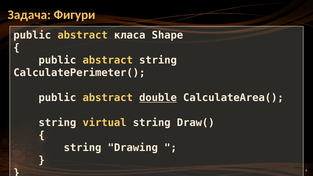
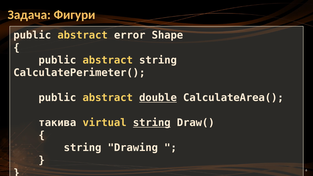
класа: класа -> error (130, 35)
string: string -> такива (57, 123)
string underline: none -> present (152, 123)
